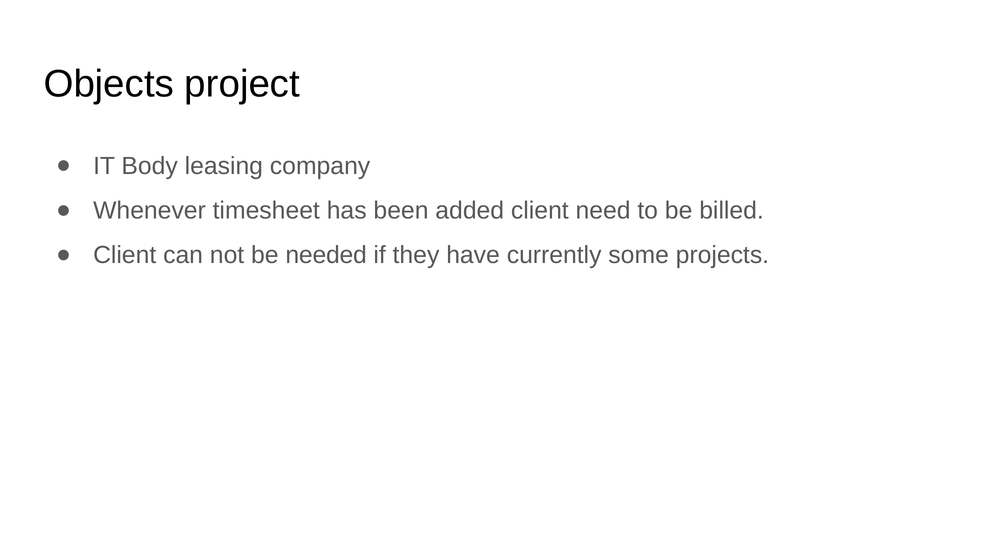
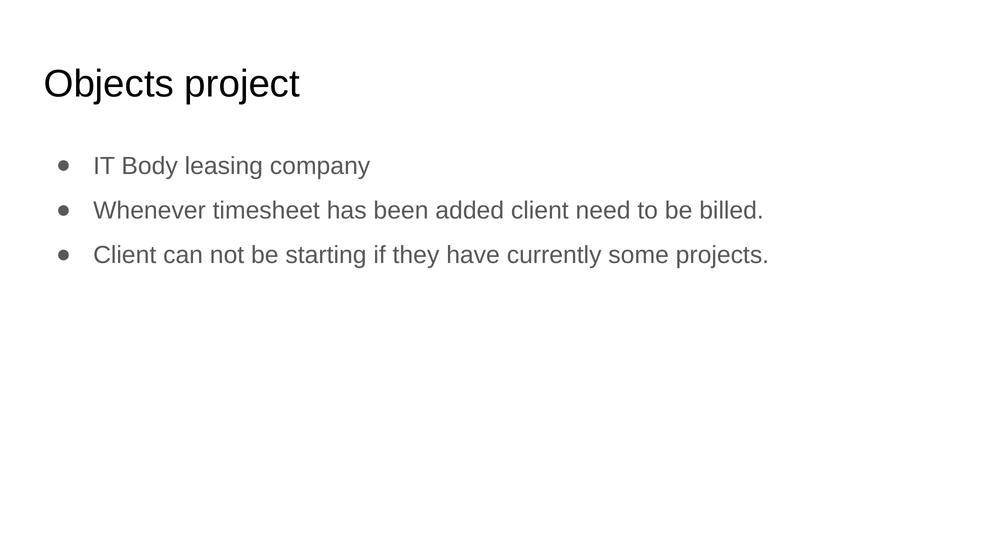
needed: needed -> starting (326, 255)
